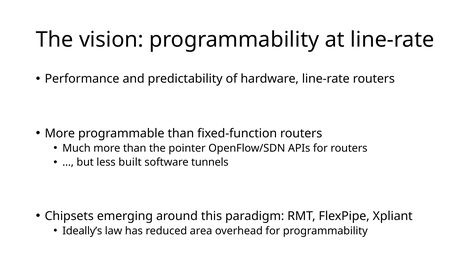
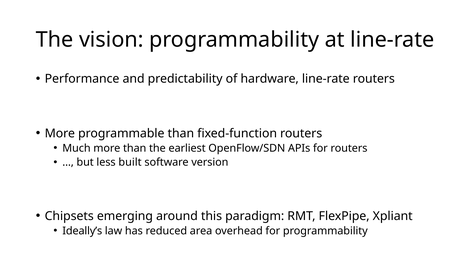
pointer: pointer -> earliest (187, 148)
tunnels: tunnels -> version (210, 162)
